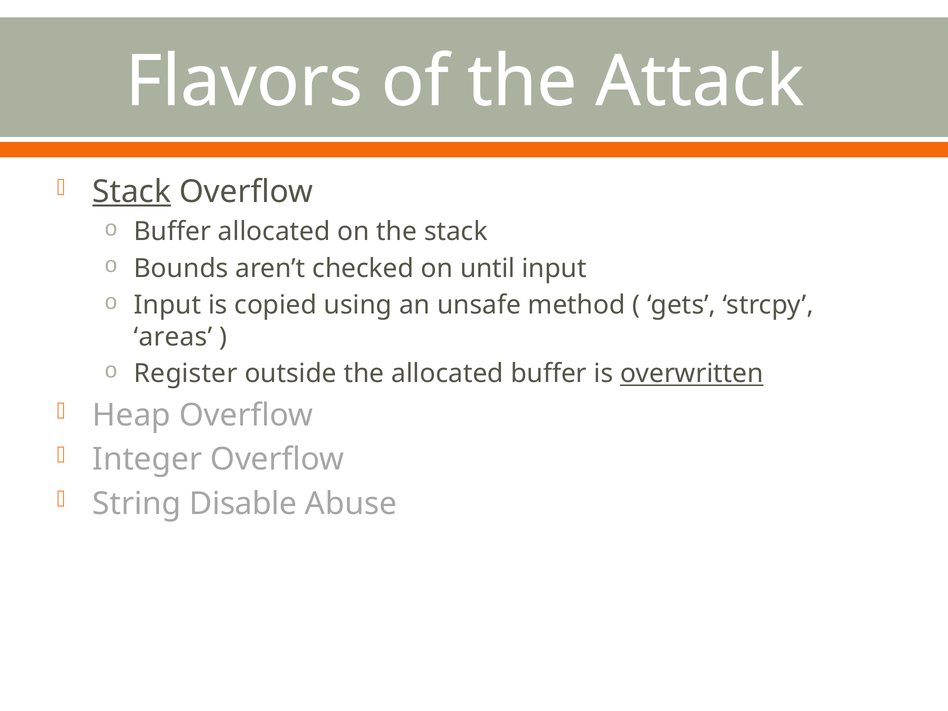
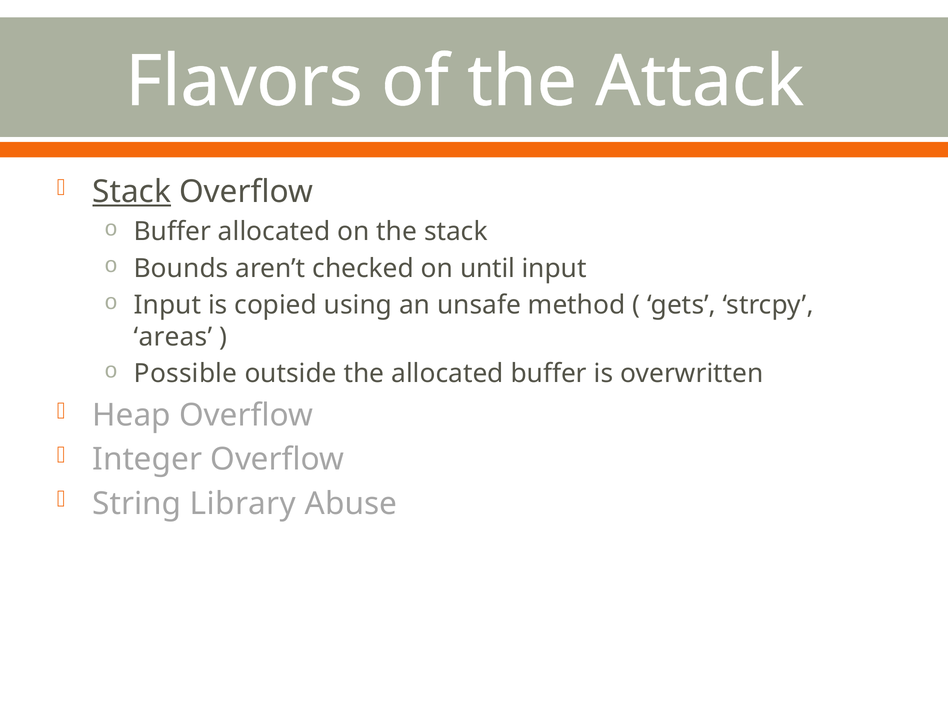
Register: Register -> Possible (186, 374)
overwritten underline: present -> none (692, 374)
Disable: Disable -> Library (243, 504)
